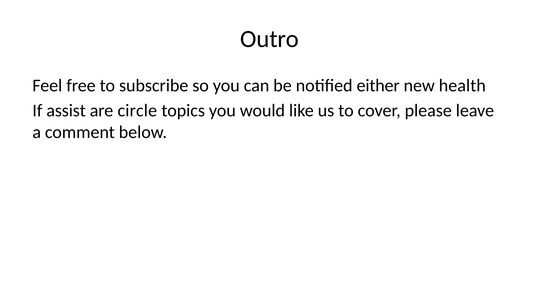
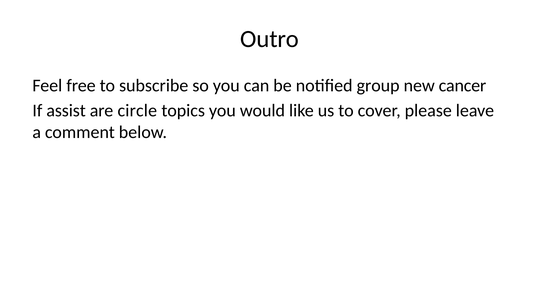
either: either -> group (378, 85)
health: health -> cancer (462, 85)
